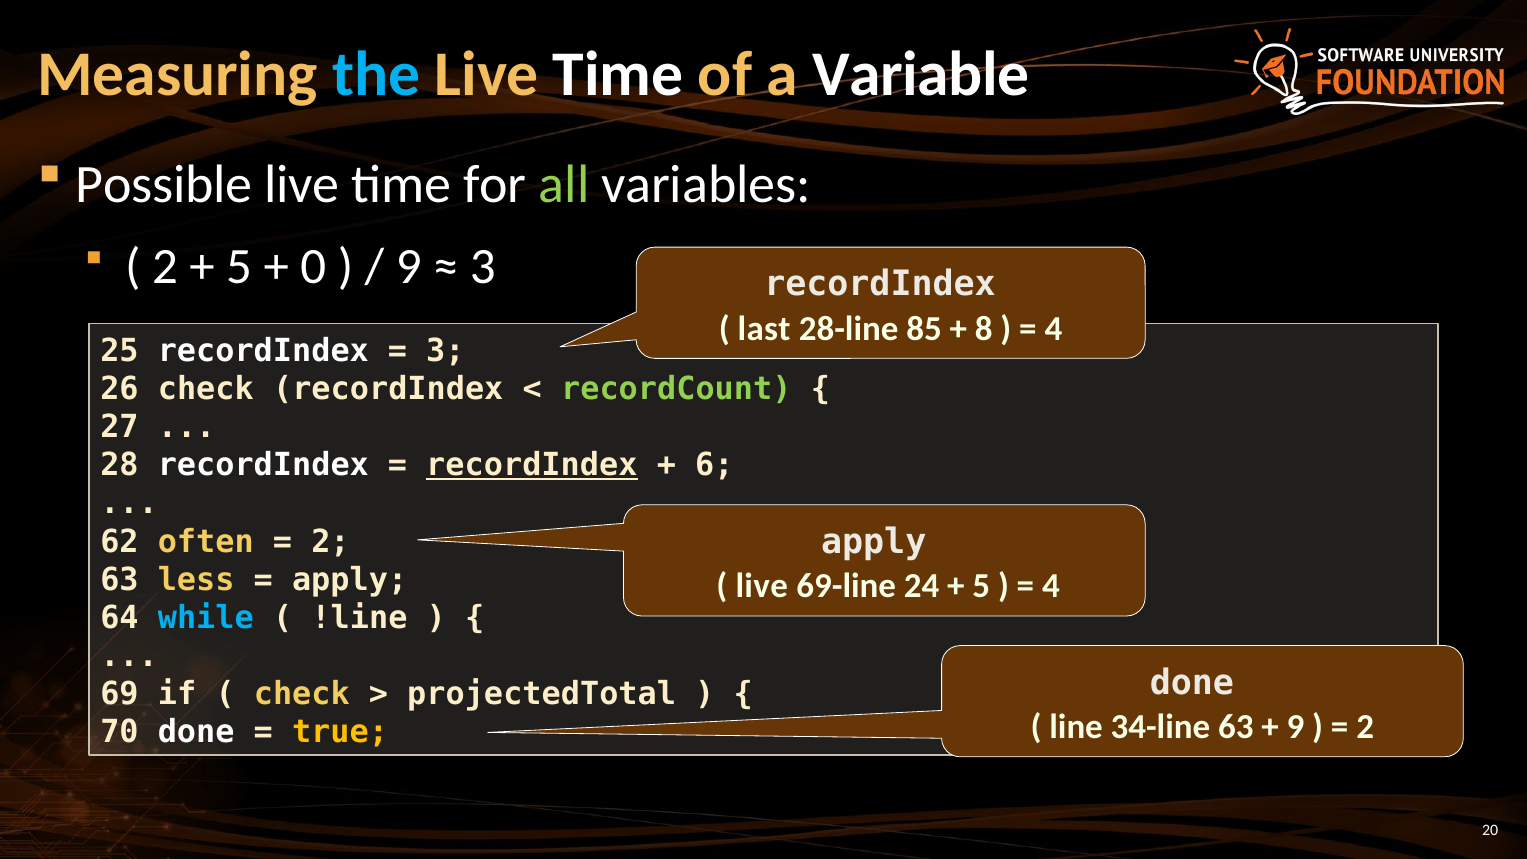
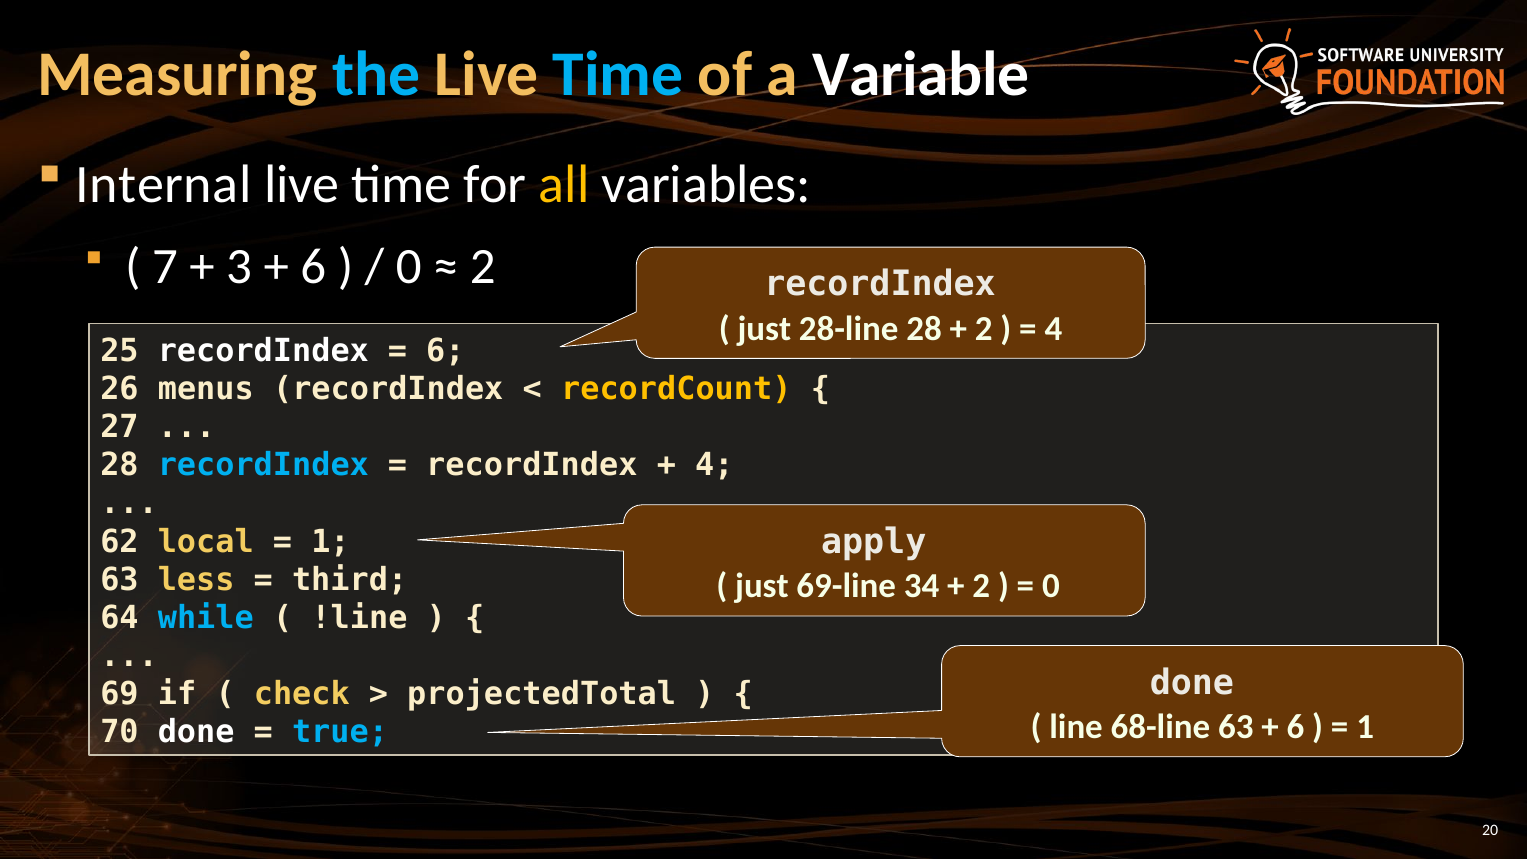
Time colour: white -> light blue (618, 74)
Possible: Possible -> Internal (163, 185)
all colour: light green -> yellow (564, 185)
2: 2 -> 7 (165, 267)
5: 5 -> 3 (239, 267)
0: 0 -> 6 (313, 267)
9: 9 -> 0 (409, 267)
3: 3 -> 2 (483, 267)
last: last -> just (764, 329)
28-line 85: 85 -> 28 (924, 329)
8: 8 -> 2 (984, 329)
3: 3 -> 6 (445, 351)
26 check: check -> menus (206, 389)
recordCount colour: light green -> yellow (676, 389)
recordIndex colour: white -> light blue (263, 465)
recordIndex underline: present -> none (532, 465)
6: 6 -> 4 (714, 465)
often: often -> local (206, 542)
2: 2 -> 1 (330, 542)
apply: apply -> third (350, 580)
live: live -> just (762, 587)
24: 24 -> 34 (922, 587)
5: 5 -> 2 (981, 587)
4: 4 -> 0 (1051, 587)
34-line: 34-line -> 68-line (1160, 727)
9: 9 -> 6 (1296, 727)
2: 2 -> 1 (1365, 727)
true colour: yellow -> light blue (340, 733)
